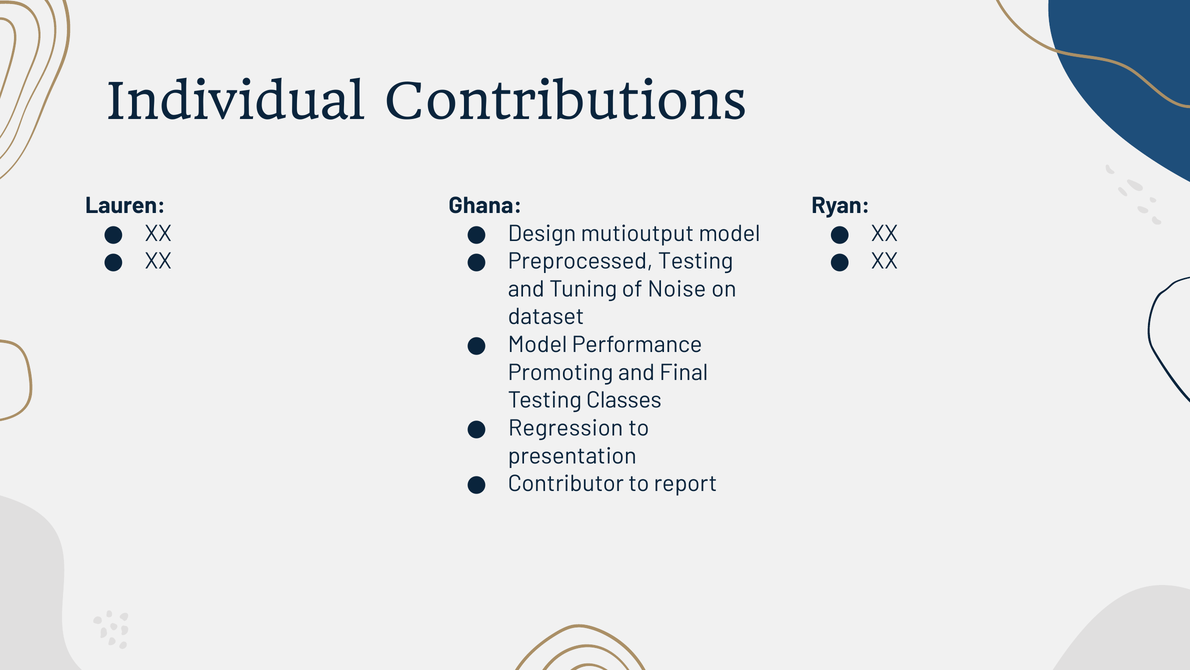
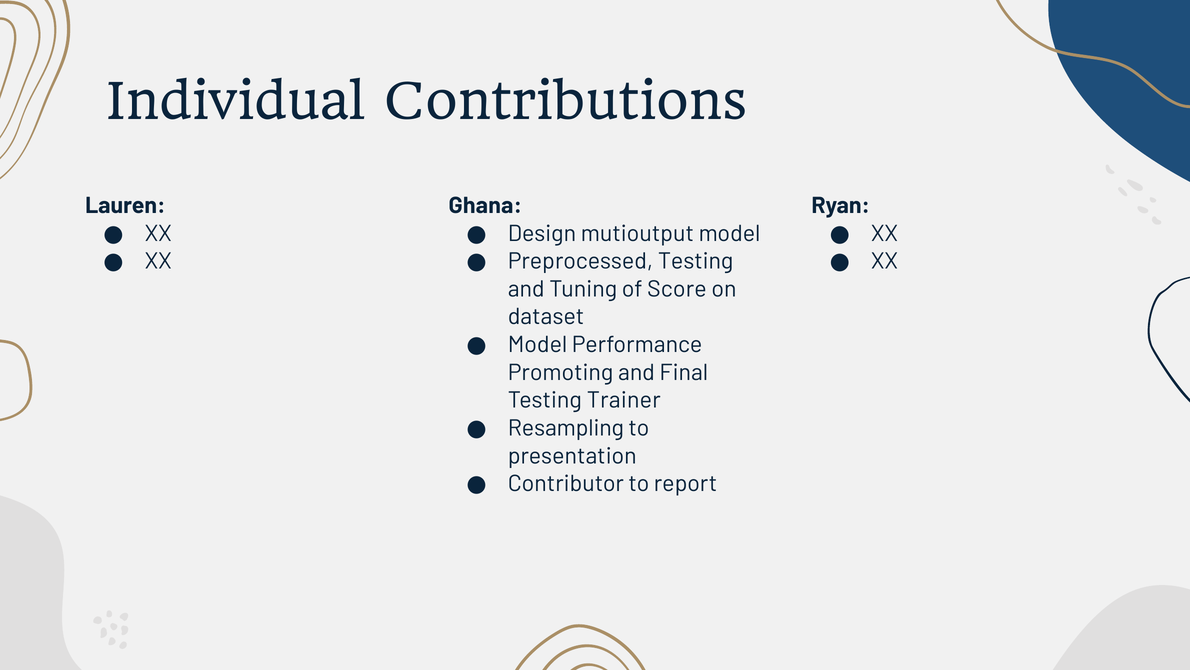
Noise: Noise -> Score (677, 289)
Classes: Classes -> Trainer (624, 400)
Regression: Regression -> Resampling (566, 428)
